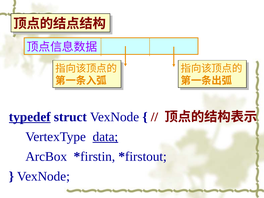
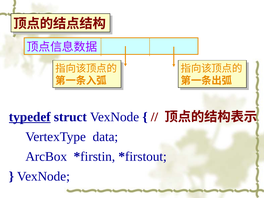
data underline: present -> none (105, 137)
